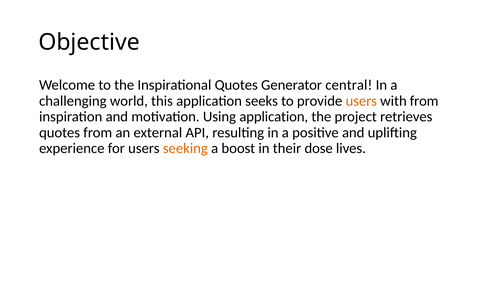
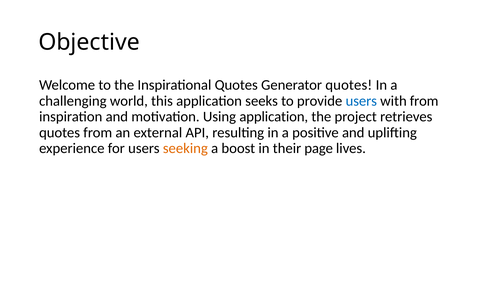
Generator central: central -> quotes (349, 85)
users colour: orange -> blue (361, 101)
dose: dose -> page (319, 149)
